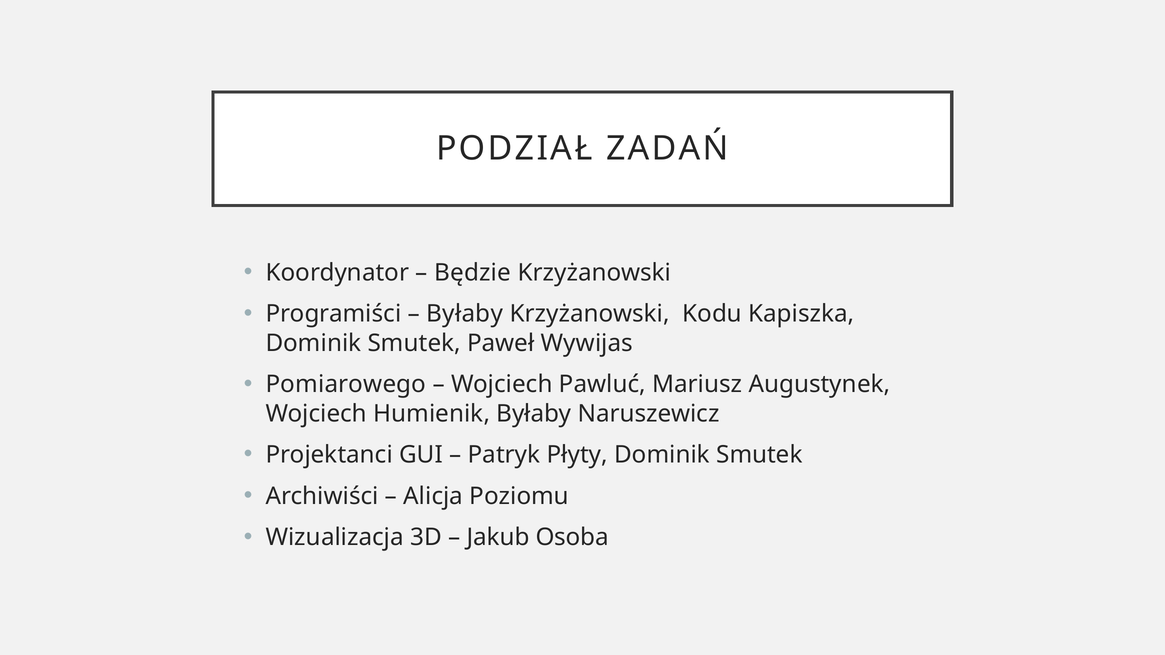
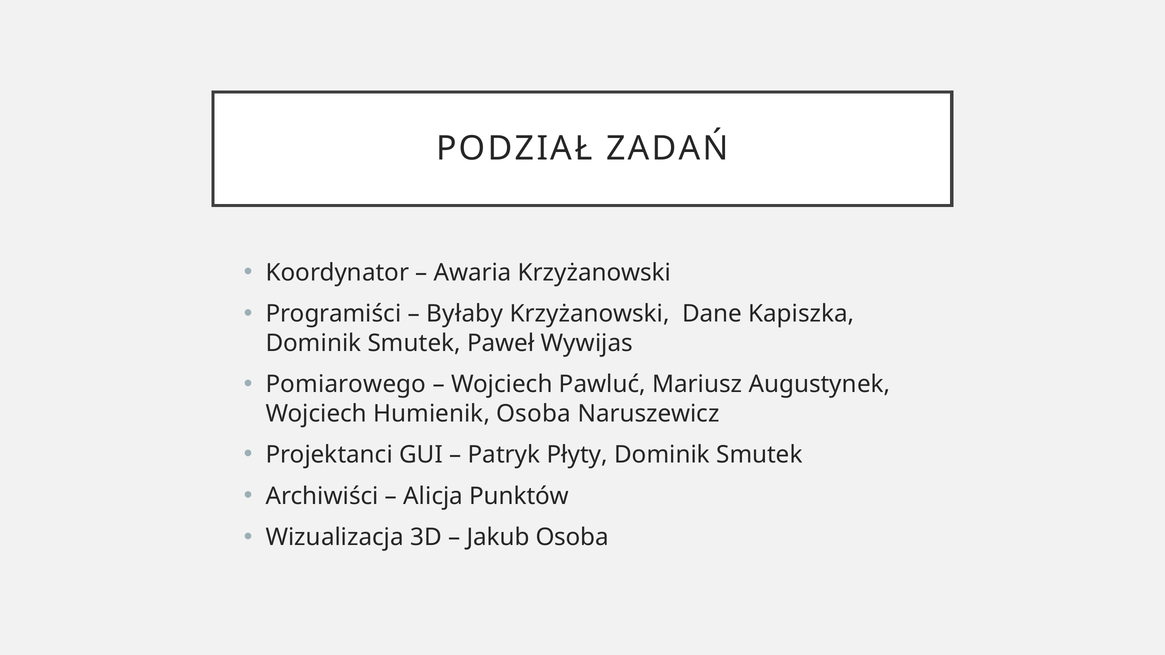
Będzie: Będzie -> Awaria (473, 273)
Kodu: Kodu -> Dane (712, 314)
Humienik Byłaby: Byłaby -> Osoba (534, 414)
Poziomu: Poziomu -> Punktów (519, 496)
